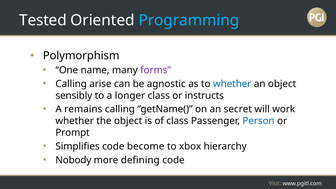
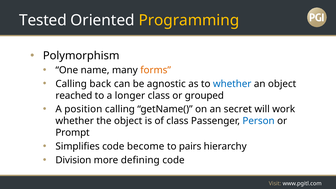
Programming colour: light blue -> yellow (189, 20)
forms colour: purple -> orange (156, 70)
arise: arise -> back (100, 84)
sensibly: sensibly -> reached (74, 96)
instructs: instructs -> grouped (204, 96)
remains: remains -> position (83, 109)
xbox: xbox -> pairs (190, 146)
Nobody: Nobody -> Division (73, 160)
